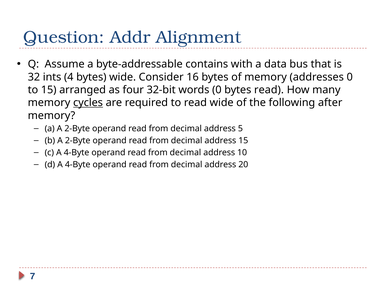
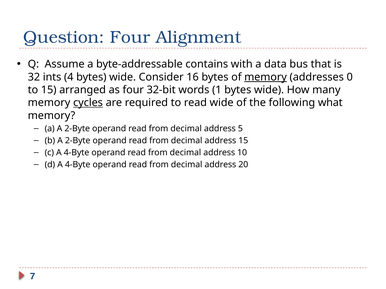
Question Addr: Addr -> Four (130, 37)
memory underline: none -> present (266, 77)
words 0: 0 -> 1 (217, 90)
read: read -> wide (269, 90)
after: after -> what (330, 103)
